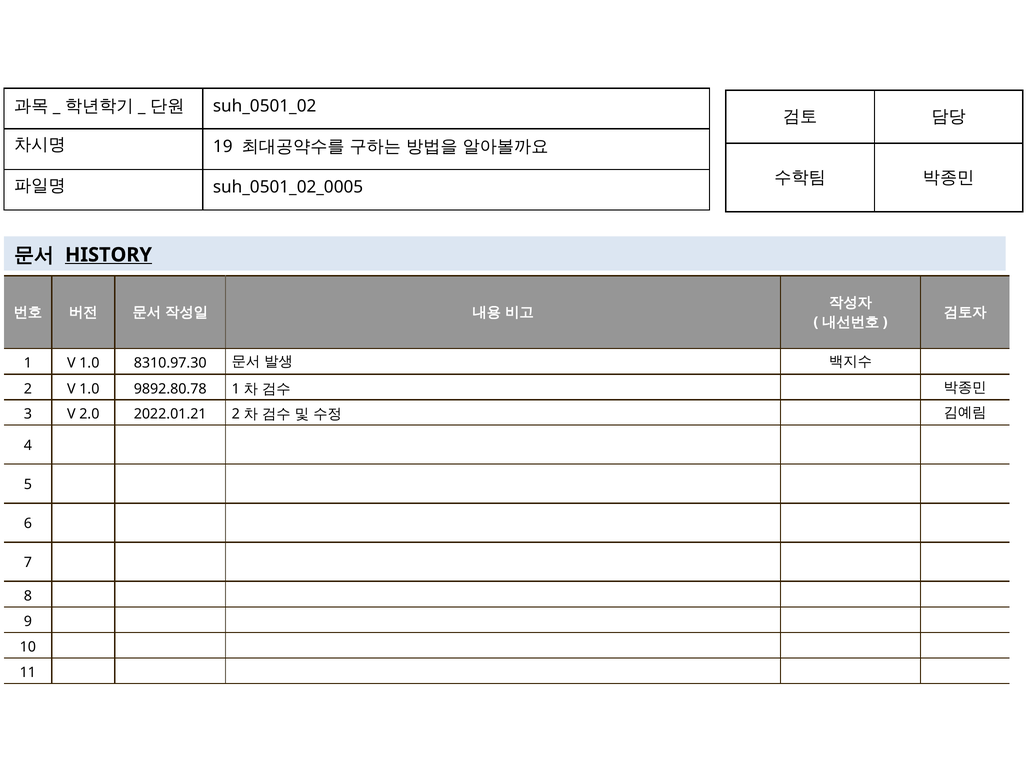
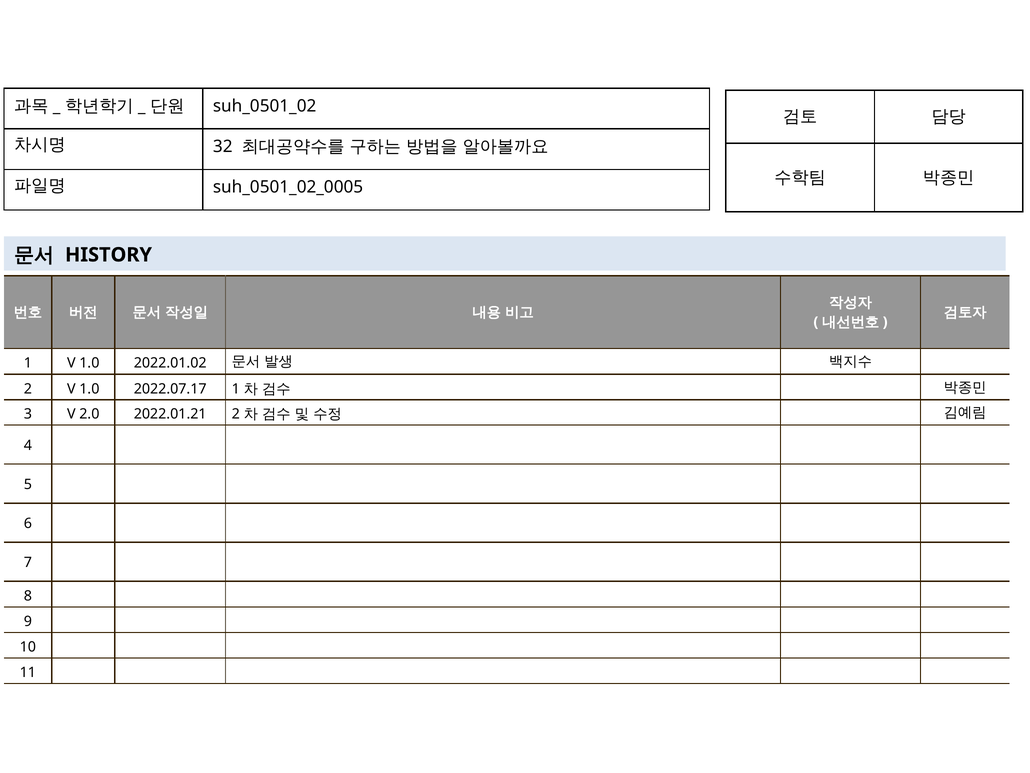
19: 19 -> 32 (223, 147)
HISTORY underline: present -> none (109, 255)
8310.97.30: 8310.97.30 -> 2022.01.02 (170, 363)
9892.80.78: 9892.80.78 -> 2022.07.17 (170, 389)
